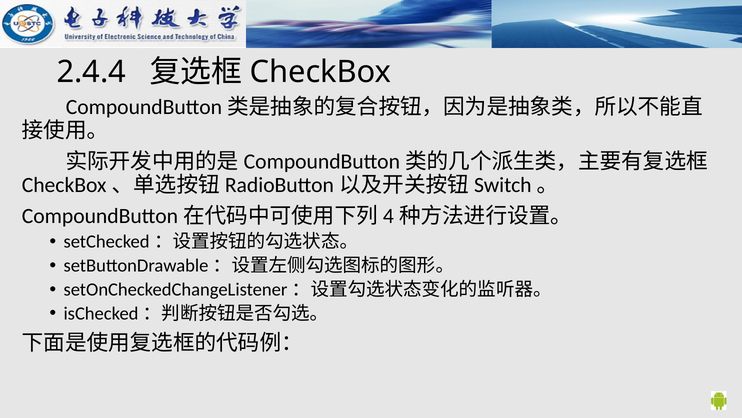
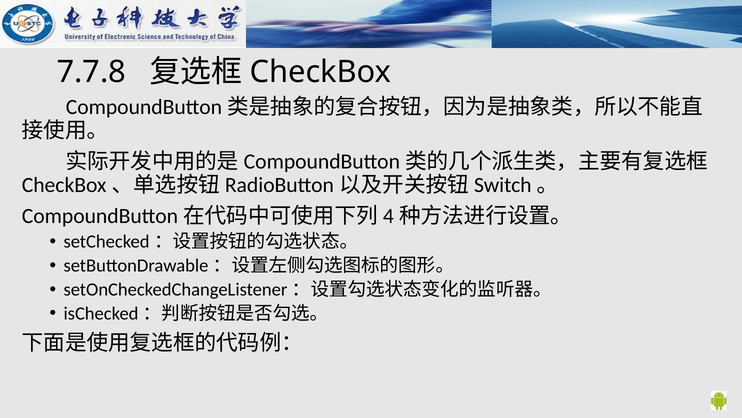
2.4.4: 2.4.4 -> 7.7.8 (91, 72)
